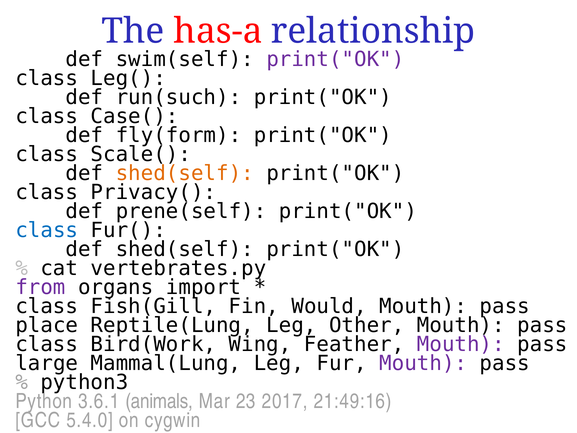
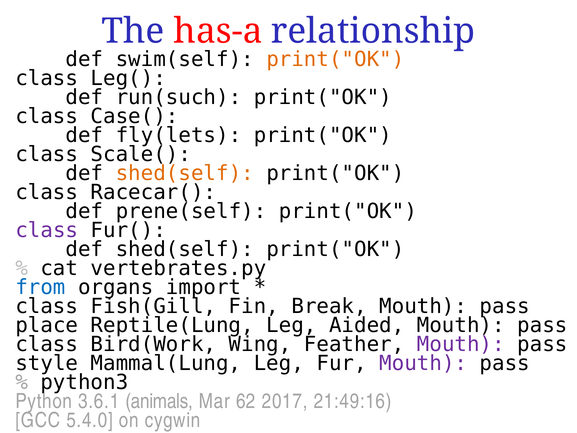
print("OK colour: purple -> orange (335, 59)
fly(form: fly(form -> fly(lets (178, 135)
Privacy(: Privacy( -> Racecar( (153, 192)
class colour: blue -> purple (47, 230)
from colour: purple -> blue (40, 287)
Would: Would -> Break (329, 306)
Other: Other -> Aided (367, 325)
large: large -> style (47, 363)
23: 23 -> 62 (246, 401)
